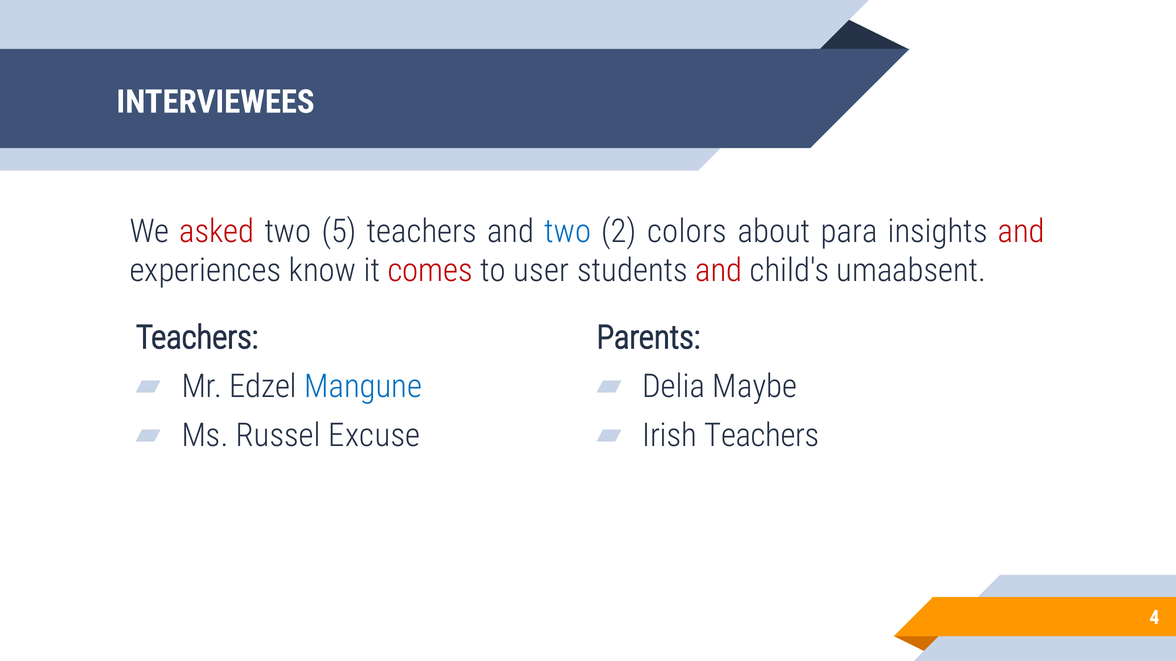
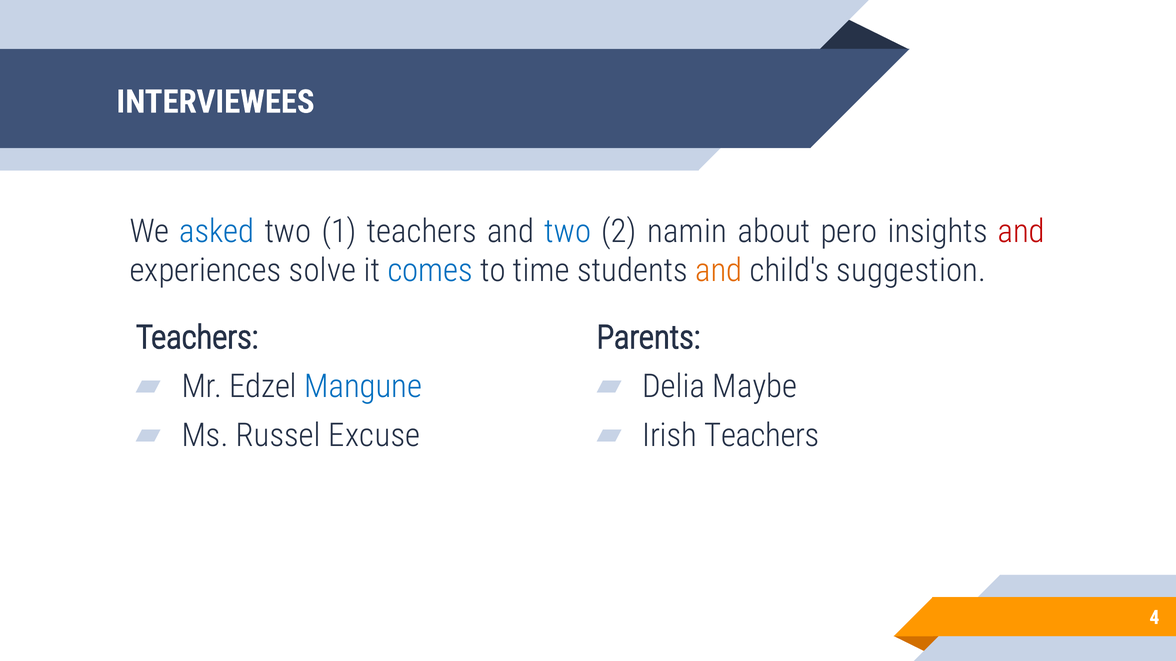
asked colour: red -> blue (217, 231)
5: 5 -> 1 (339, 231)
colors: colors -> namin (687, 231)
para: para -> pero (849, 231)
know: know -> solve (322, 271)
comes colour: red -> blue (430, 271)
user: user -> time (541, 271)
and colour: red -> orange (719, 271)
umaabsent: umaabsent -> suggestion (911, 271)
